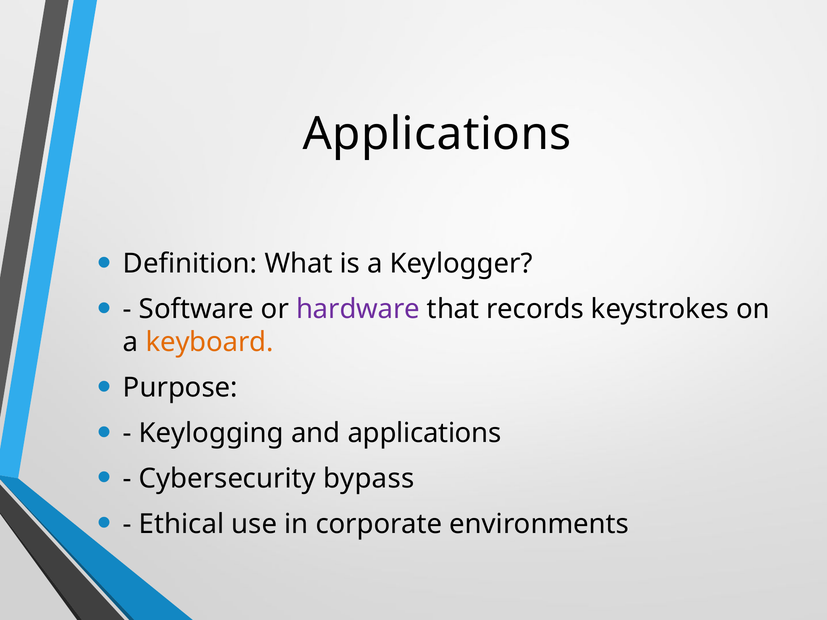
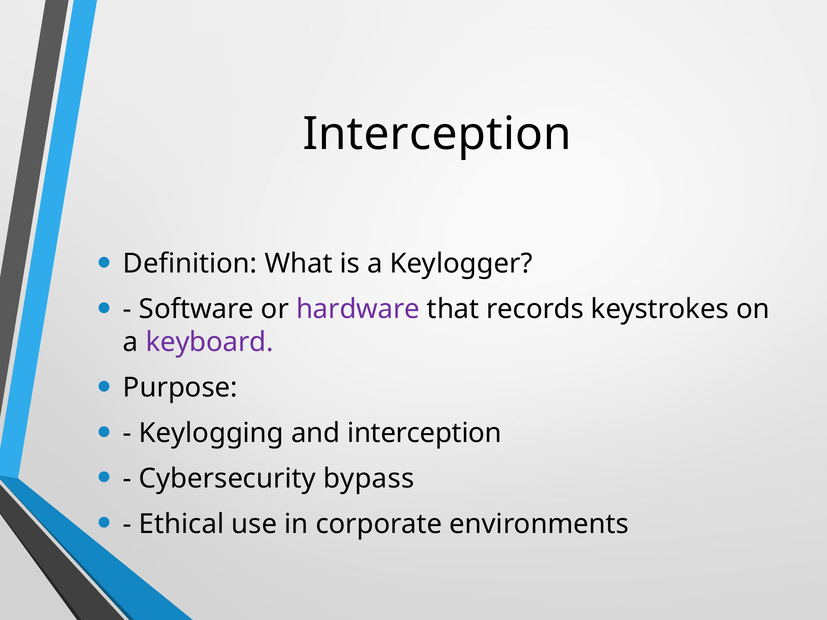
Applications: Applications -> Interception (437, 134)
keyboard colour: orange -> purple (210, 342)
and applications: applications -> interception (425, 433)
